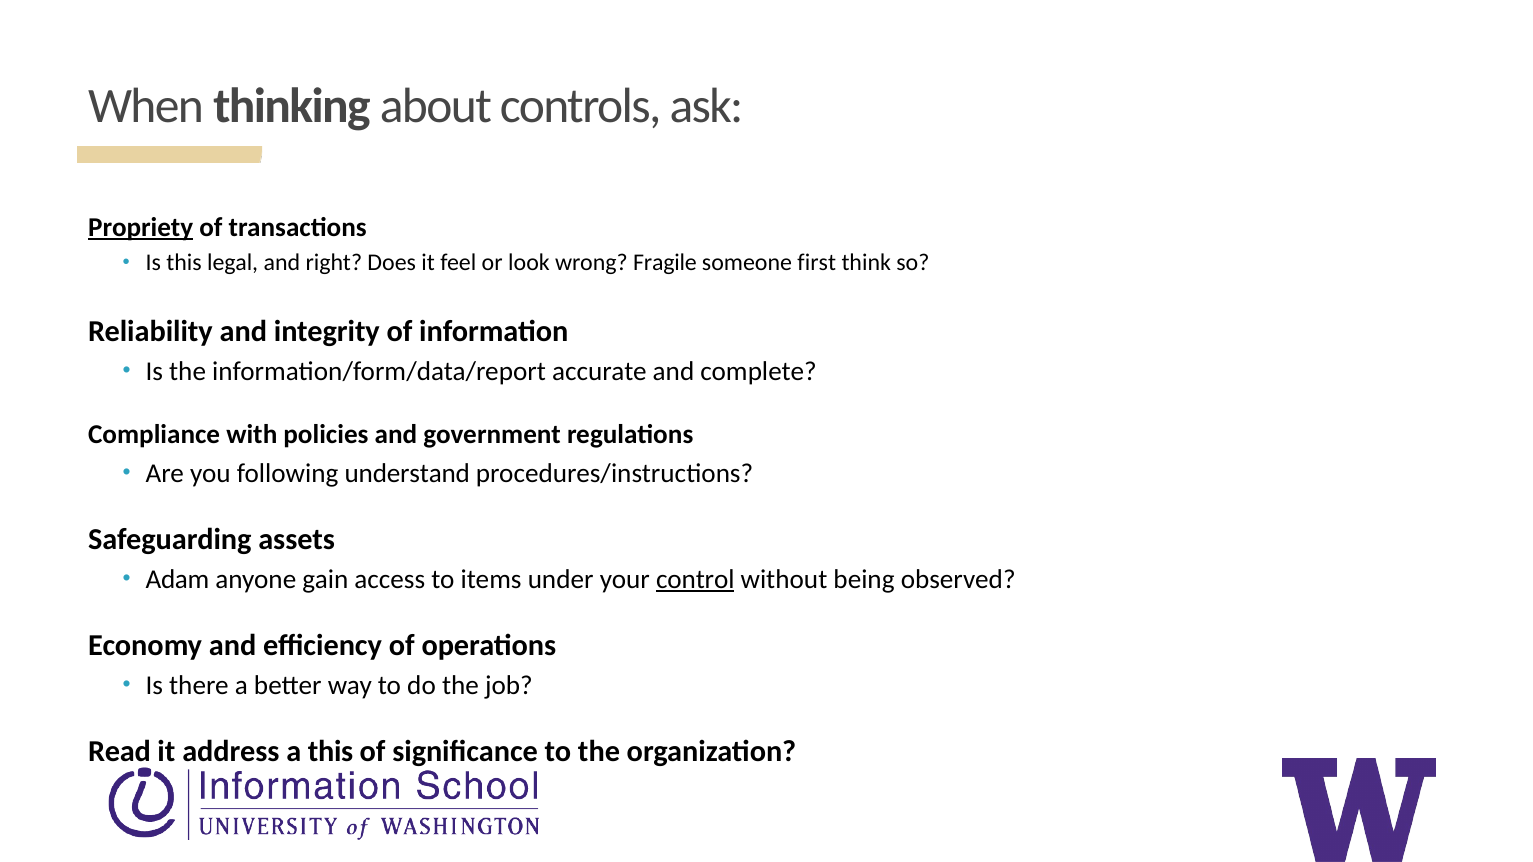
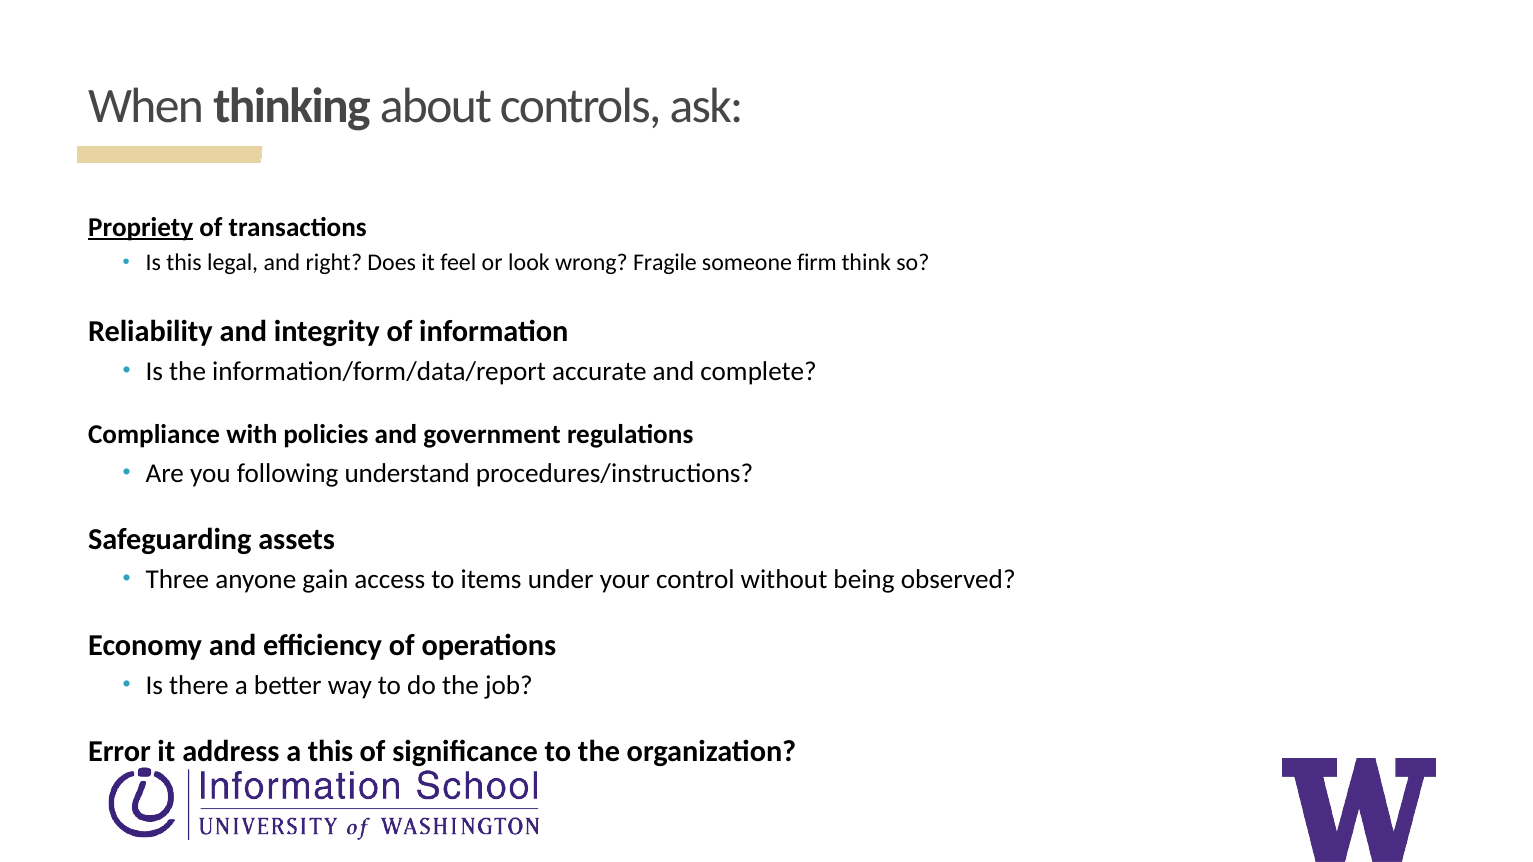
first: first -> firm (817, 263)
Adam: Adam -> Three (177, 579)
control underline: present -> none (695, 579)
Read: Read -> Error (120, 751)
